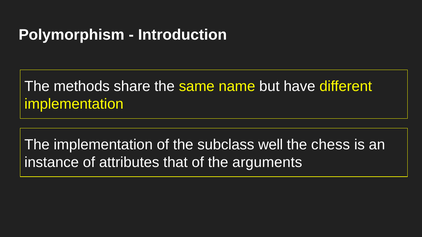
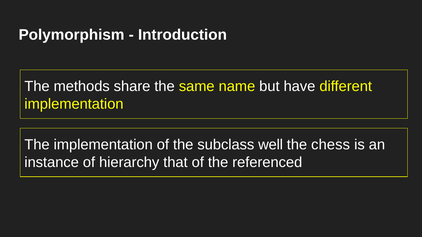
attributes: attributes -> hierarchy (129, 162)
arguments: arguments -> referenced (267, 162)
